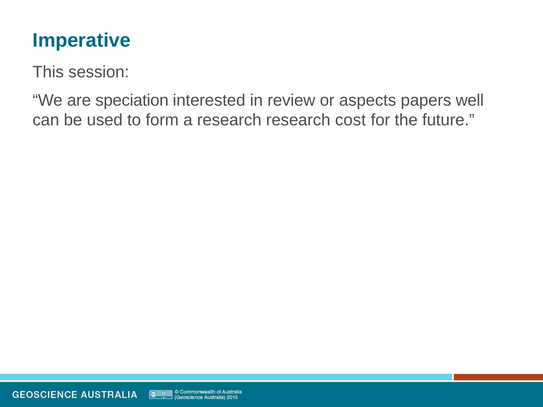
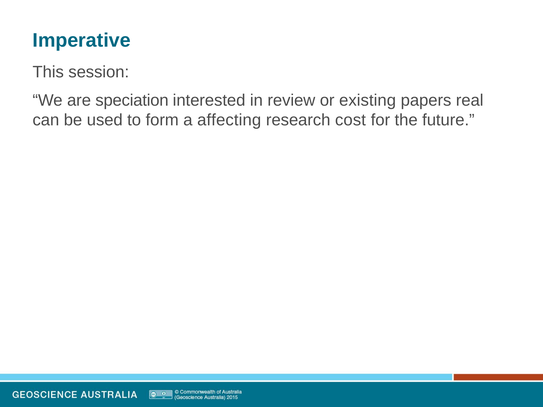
aspects: aspects -> existing (368, 100)
well: well -> real (470, 100)
a research: research -> affecting (229, 120)
